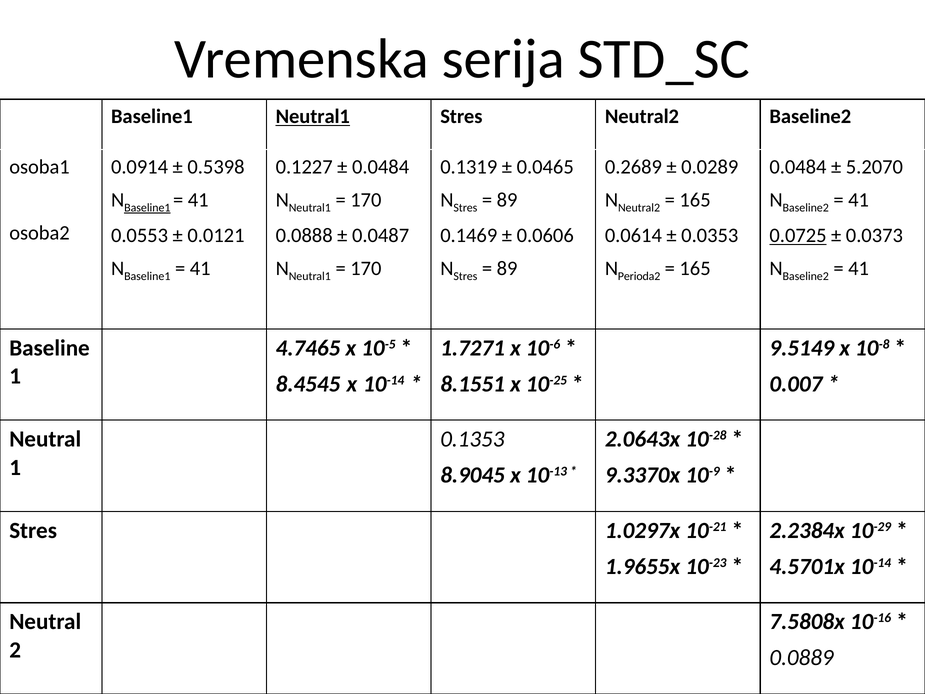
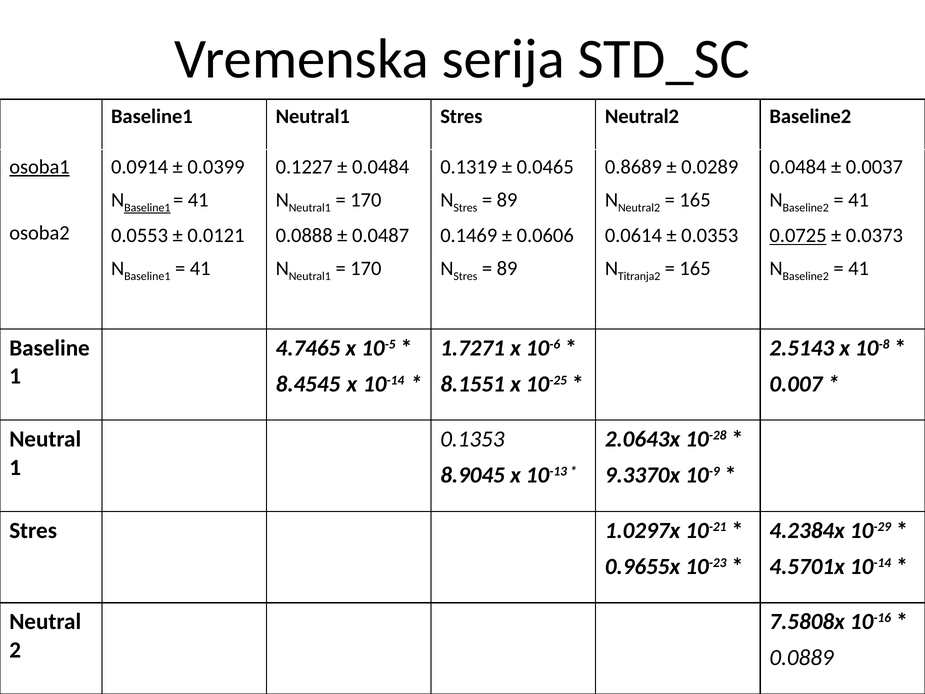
Neutral1 underline: present -> none (313, 117)
osoba1 underline: none -> present (39, 167)
0.5398: 0.5398 -> 0.0399 (216, 167)
0.2689: 0.2689 -> 0.8689 (633, 167)
5.2070: 5.2070 -> 0.0037 (874, 167)
Perioda2: Perioda2 -> Titranja2 (639, 276)
9.5149: 9.5149 -> 2.5143 (802, 348)
2.2384x: 2.2384x -> 4.2384x (807, 530)
1.9655x: 1.9655x -> 0.9655x (643, 566)
